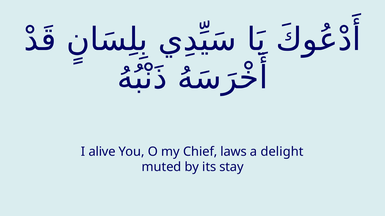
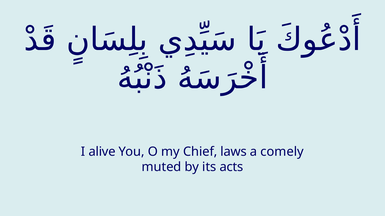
delight: delight -> comely (282, 152)
stay: stay -> acts (232, 167)
